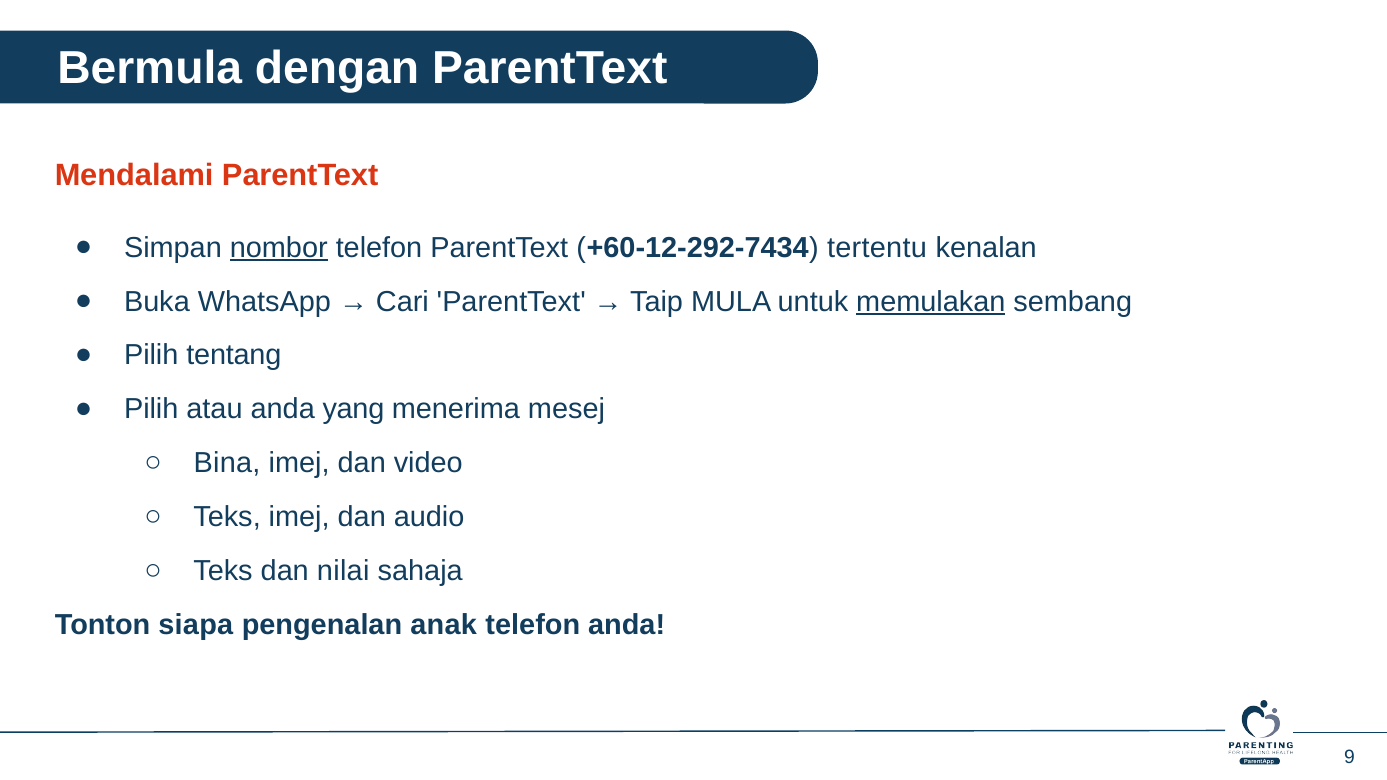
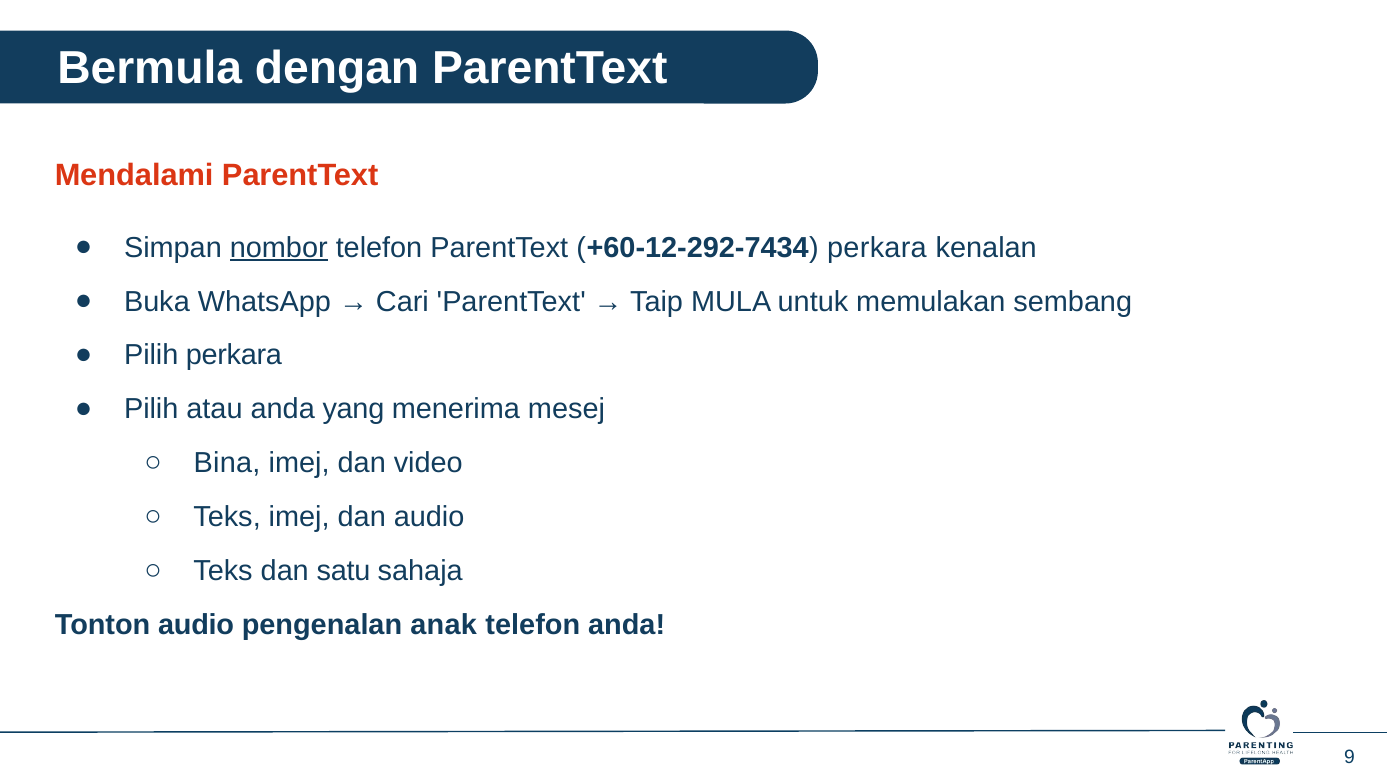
+60-12-292-7434 tertentu: tertentu -> perkara (877, 248)
memulakan underline: present -> none (931, 302)
Pilih tentang: tentang -> perkara (234, 356)
nilai: nilai -> satu (344, 571)
Tonton siapa: siapa -> audio (196, 625)
